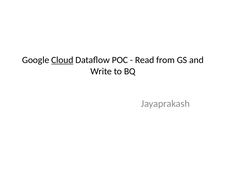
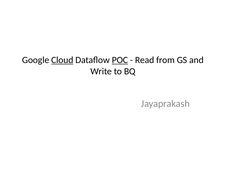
POC underline: none -> present (120, 60)
